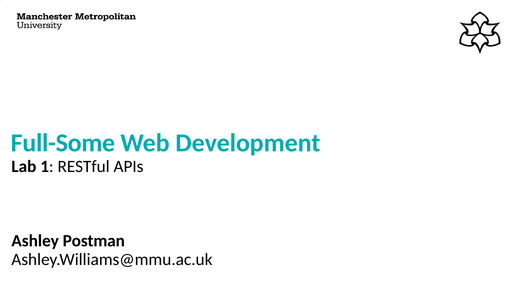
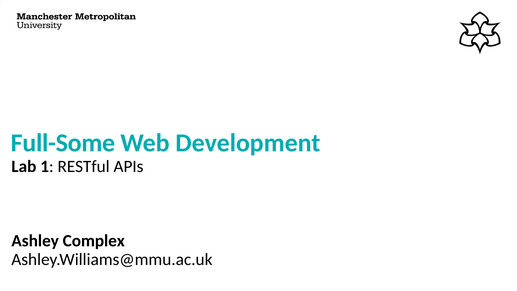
Postman: Postman -> Complex (94, 241)
